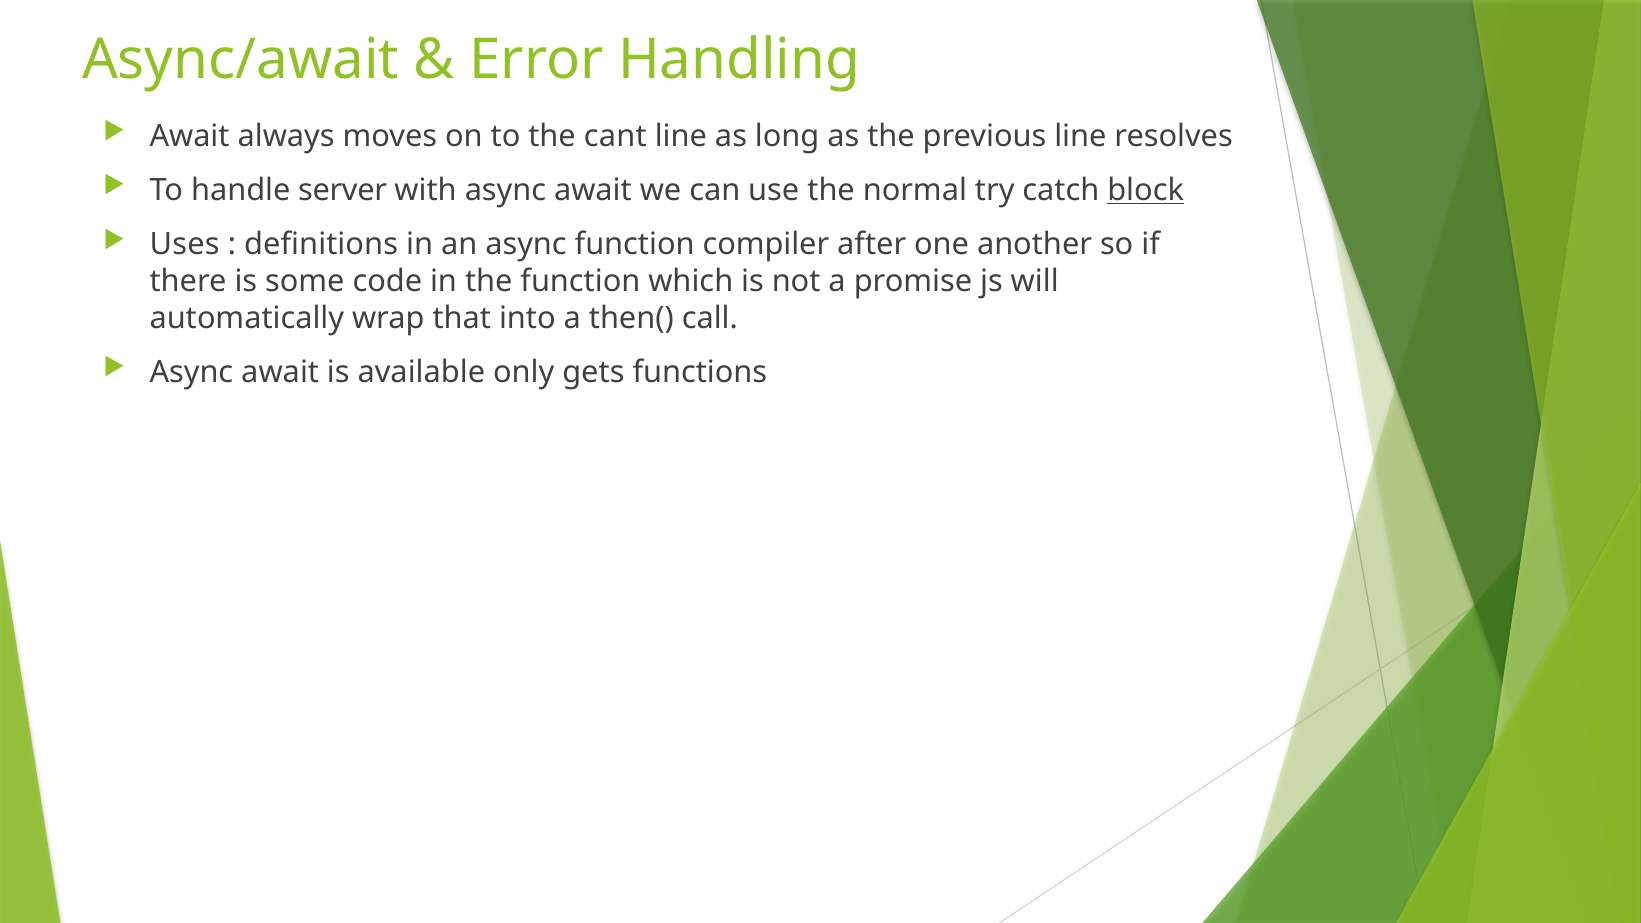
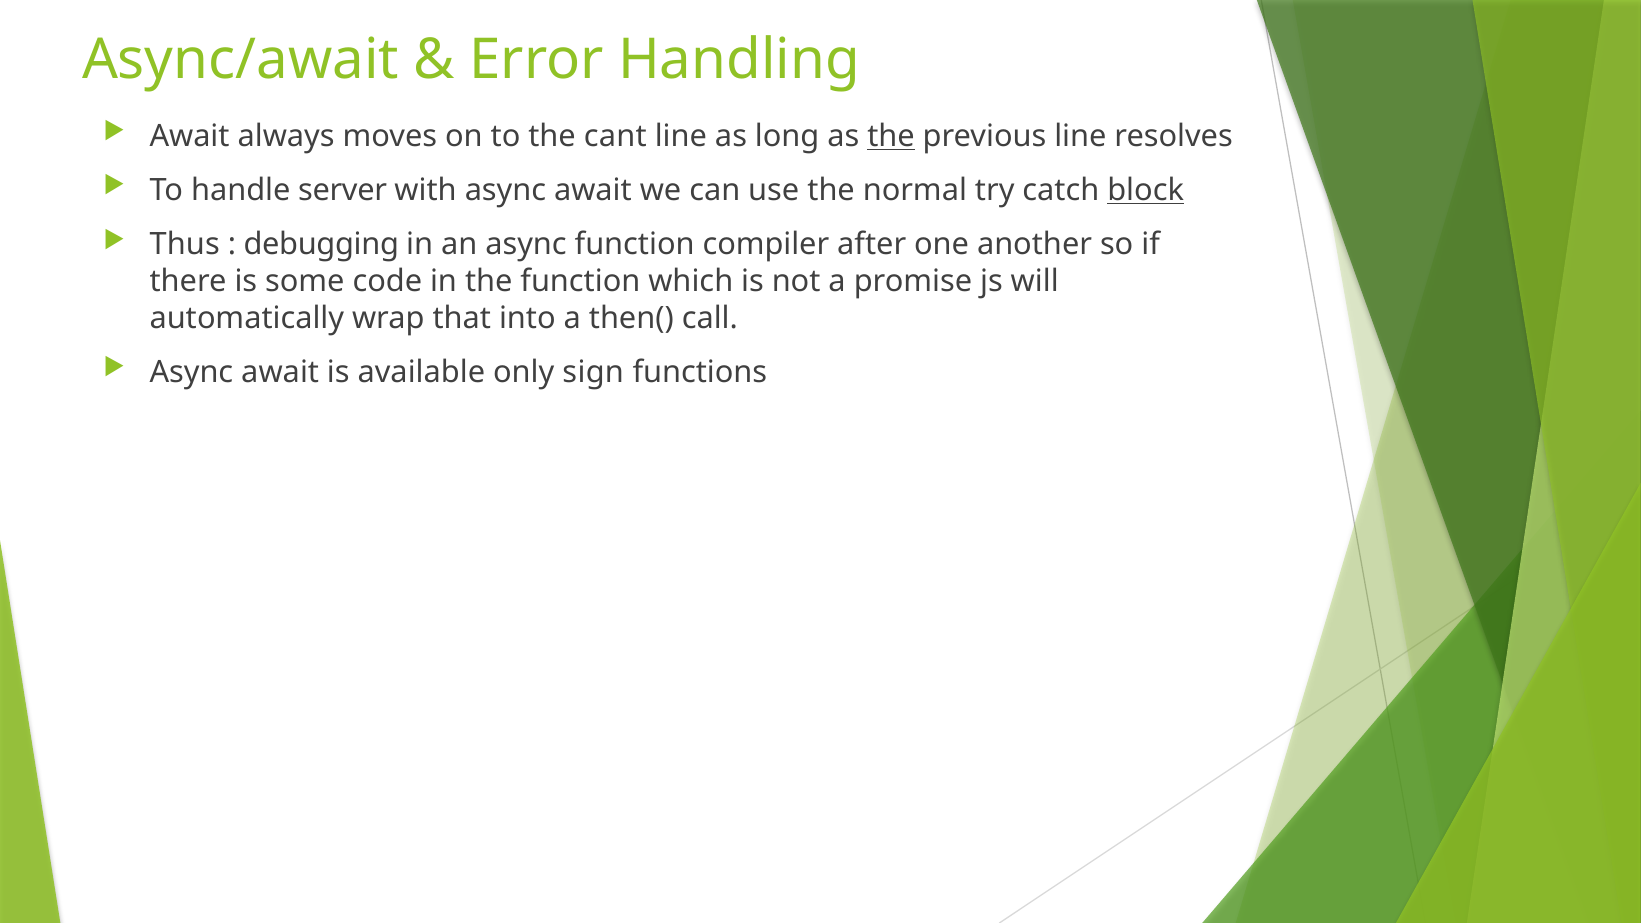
the underline: none -> present (891, 136)
Uses: Uses -> Thus (185, 244)
definitions: definitions -> debugging (321, 244)
gets: gets -> sign (593, 372)
